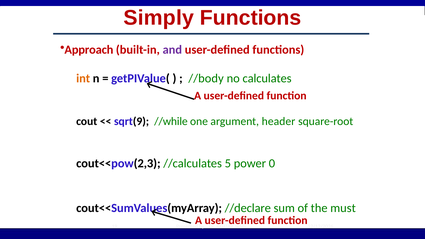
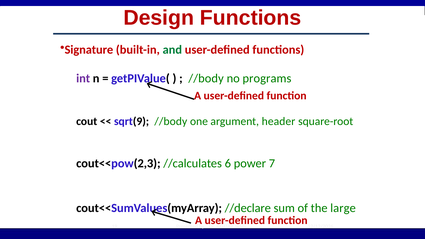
Simply: Simply -> Design (159, 18)
Approach: Approach -> Signature (89, 50)
and colour: purple -> green (172, 50)
int colour: orange -> purple (83, 78)
calculates: calculates -> programs (267, 78)
sqrt(9 //while: //while -> //body (171, 121)
5: 5 -> 6 (228, 163)
0: 0 -> 7 (272, 163)
must: must -> large (343, 208)
